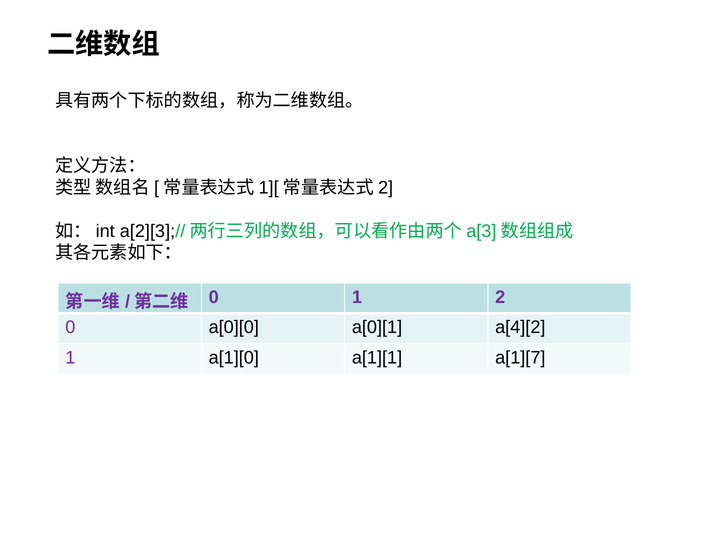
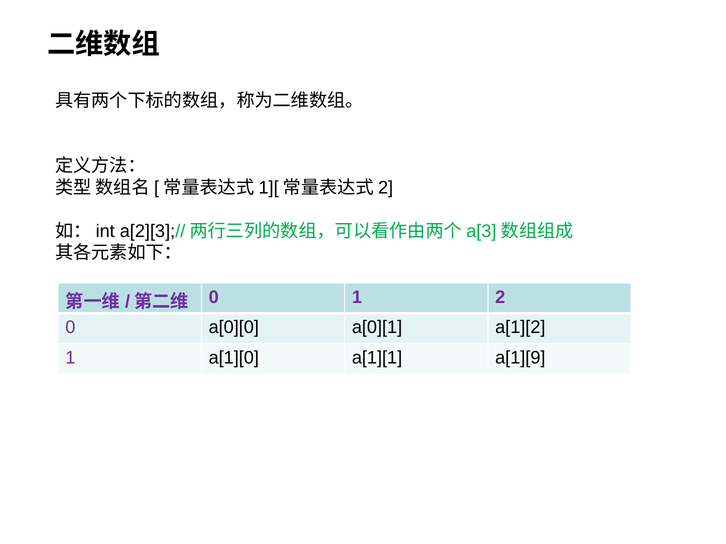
a[4][2: a[4][2 -> a[1][2 (520, 328)
a[1][7: a[1][7 -> a[1][9 (520, 358)
